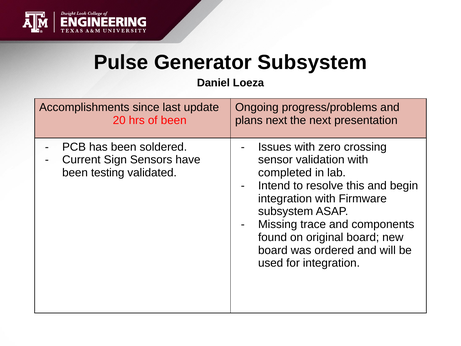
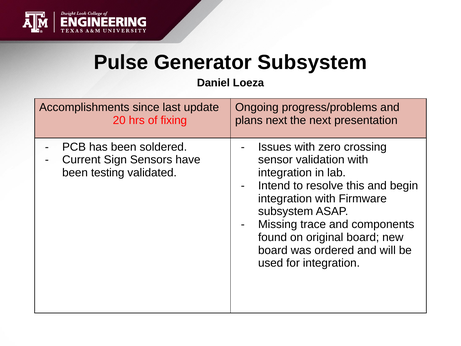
of been: been -> fixing (174, 120)
completed: completed -> integration (285, 173)
